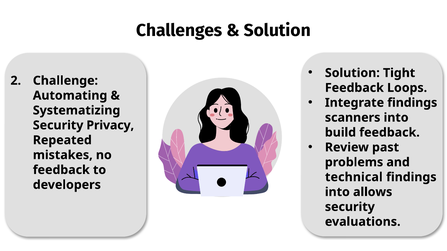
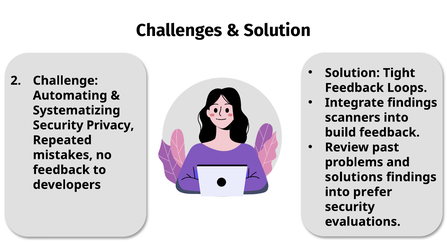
technical: technical -> solutions (354, 177)
allows: allows -> prefer (373, 192)
